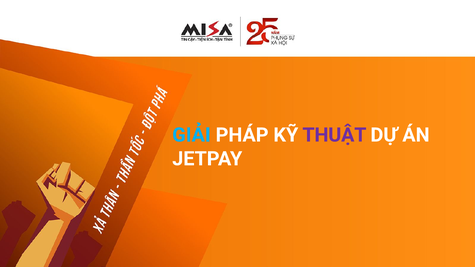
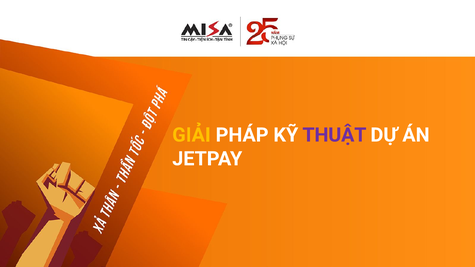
GIẢI colour: light blue -> yellow (191, 135)
